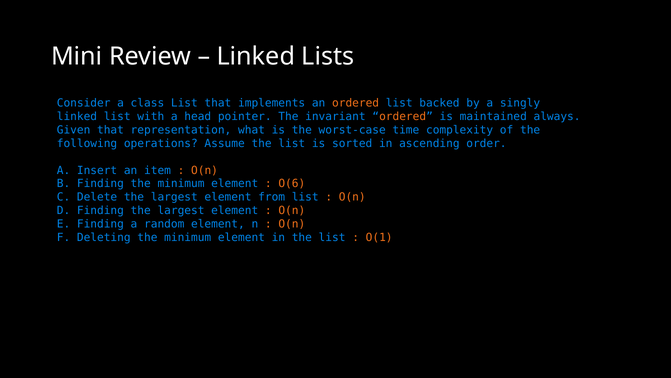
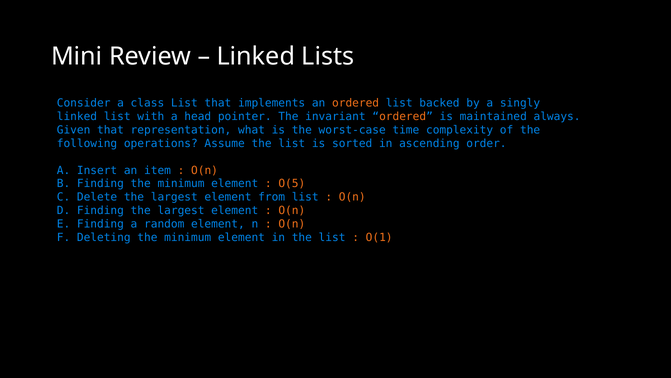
O(6: O(6 -> O(5 (292, 184)
